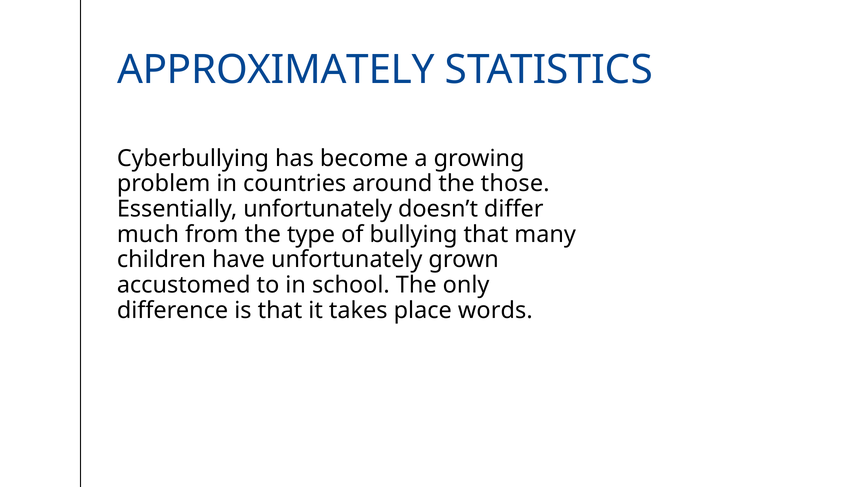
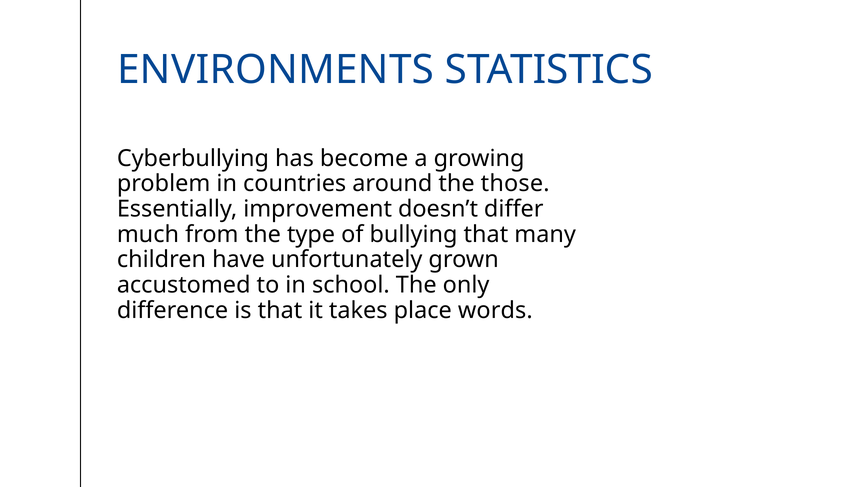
APPROXIMATELY: APPROXIMATELY -> ENVIRONMENTS (276, 70)
Essentially unfortunately: unfortunately -> improvement (318, 209)
